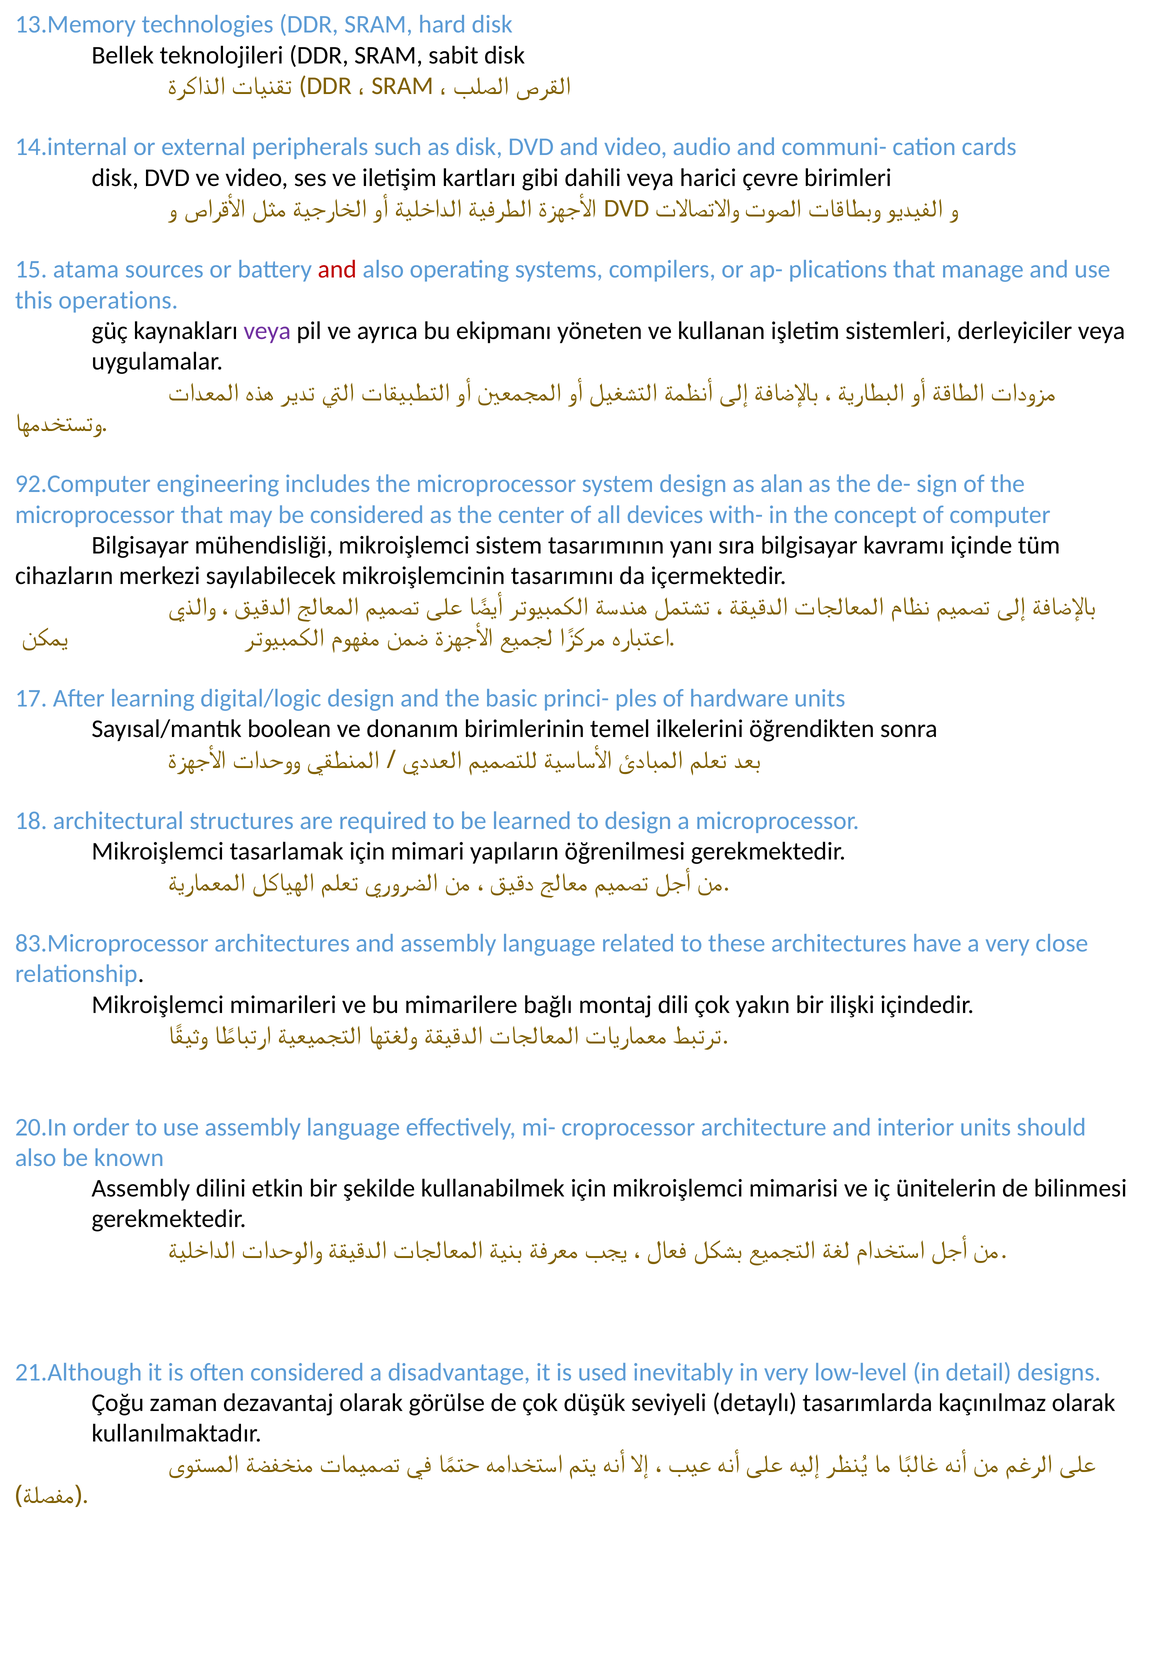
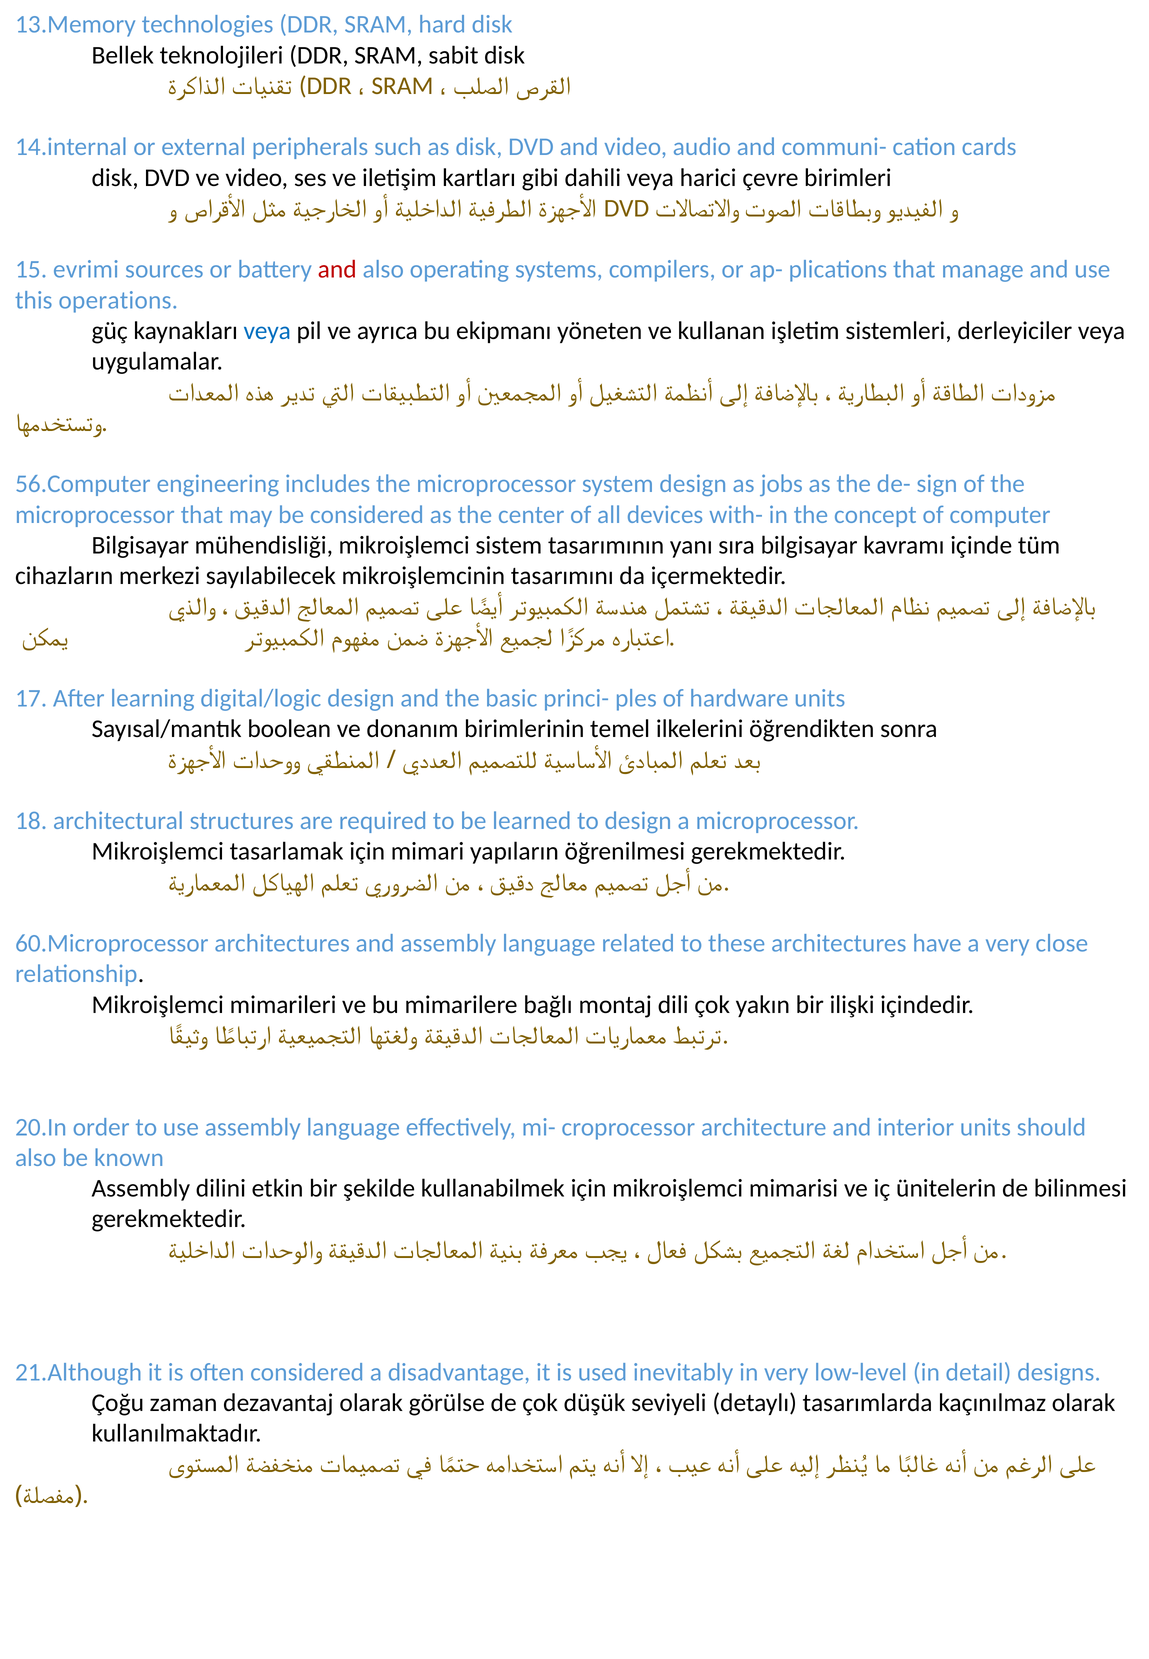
atama: atama -> evrimi (86, 270)
veya colour: purple -> blue (267, 331)
92.Computer: 92.Computer -> 56.Computer (83, 484)
alan: alan -> jobs (782, 484)
83.Microprocessor: 83.Microprocessor -> 60.Microprocessor (112, 944)
